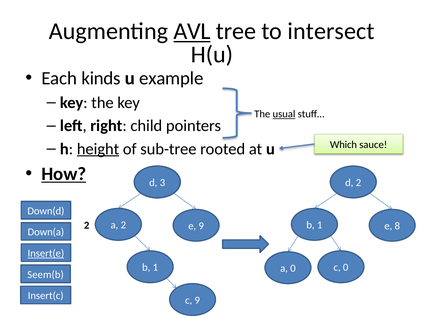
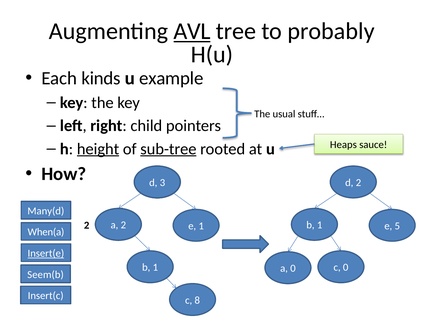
intersect: intersect -> probably (331, 31)
usual underline: present -> none (284, 114)
sub-tree underline: none -> present (168, 149)
Which: Which -> Heaps (343, 145)
How underline: present -> none (64, 174)
Down(d: Down(d -> Many(d (46, 211)
e 9: 9 -> 1 (201, 226)
8: 8 -> 5 (397, 226)
Down(a: Down(a -> When(a (46, 232)
c 9: 9 -> 8 (197, 300)
